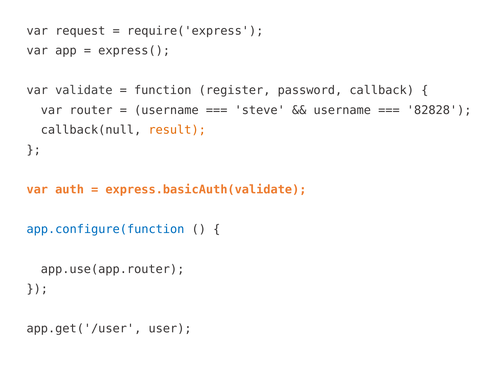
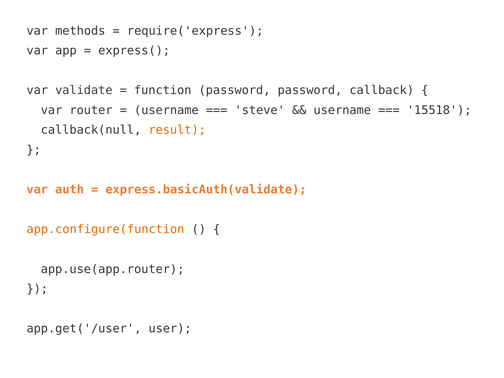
request: request -> methods (80, 31)
function register: register -> password (235, 90)
82828: 82828 -> 15518 (439, 110)
app.configure(function colour: blue -> orange (105, 229)
